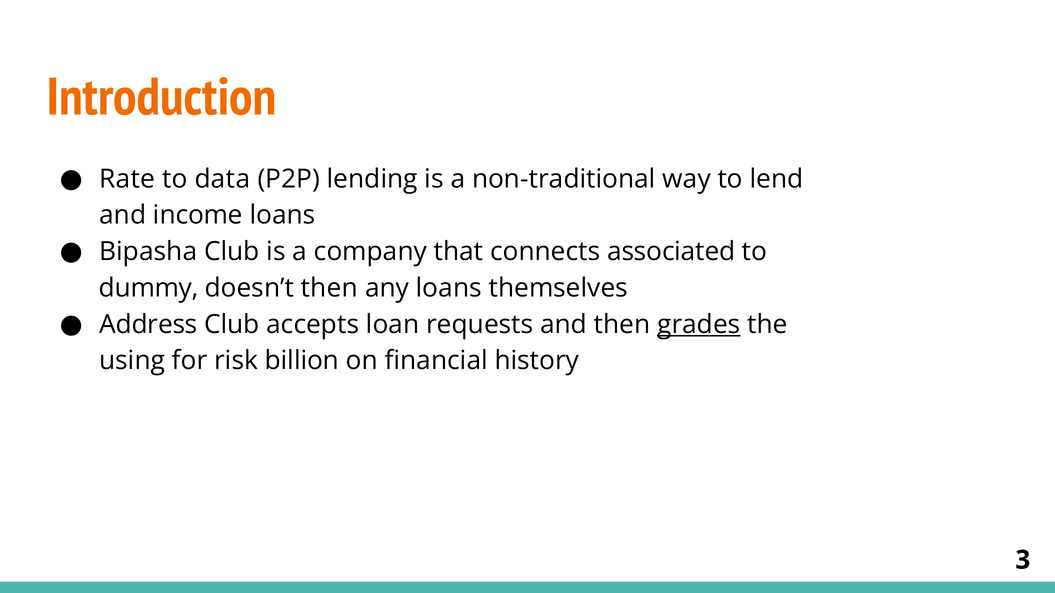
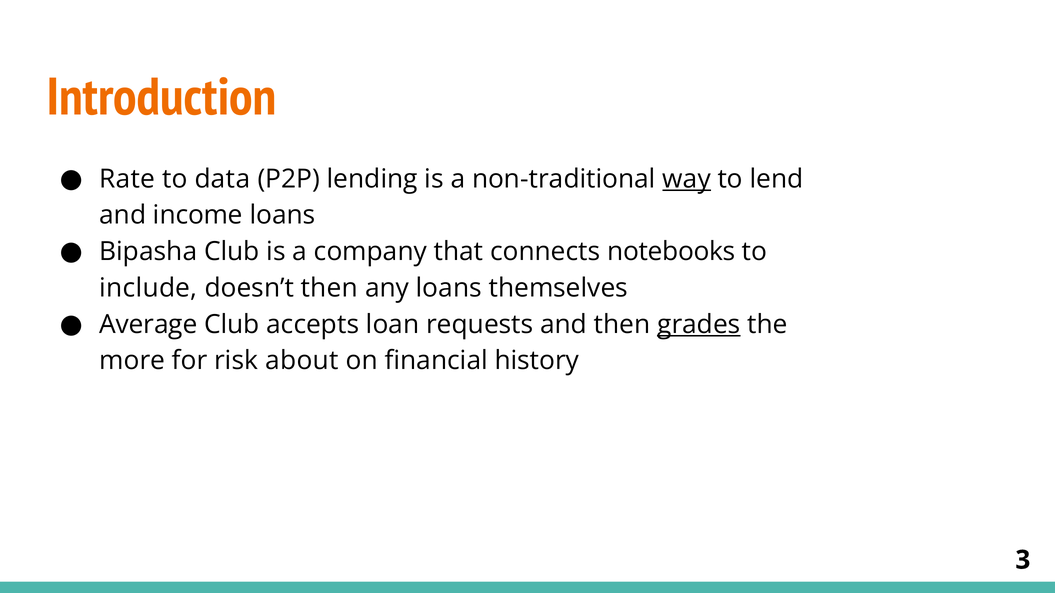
way underline: none -> present (687, 179)
associated: associated -> notebooks (671, 252)
dummy: dummy -> include (148, 288)
Address: Address -> Average (148, 325)
using: using -> more (132, 361)
billion: billion -> about (302, 361)
